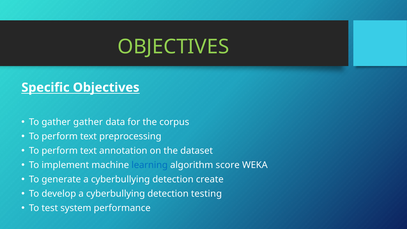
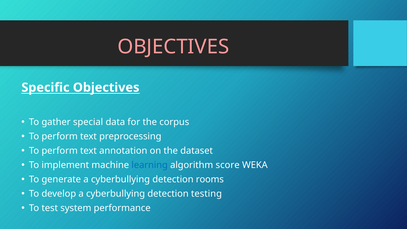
OBJECTIVES colour: light green -> pink (173, 47)
gather gather: gather -> special (88, 122)
create: create -> rooms (210, 179)
